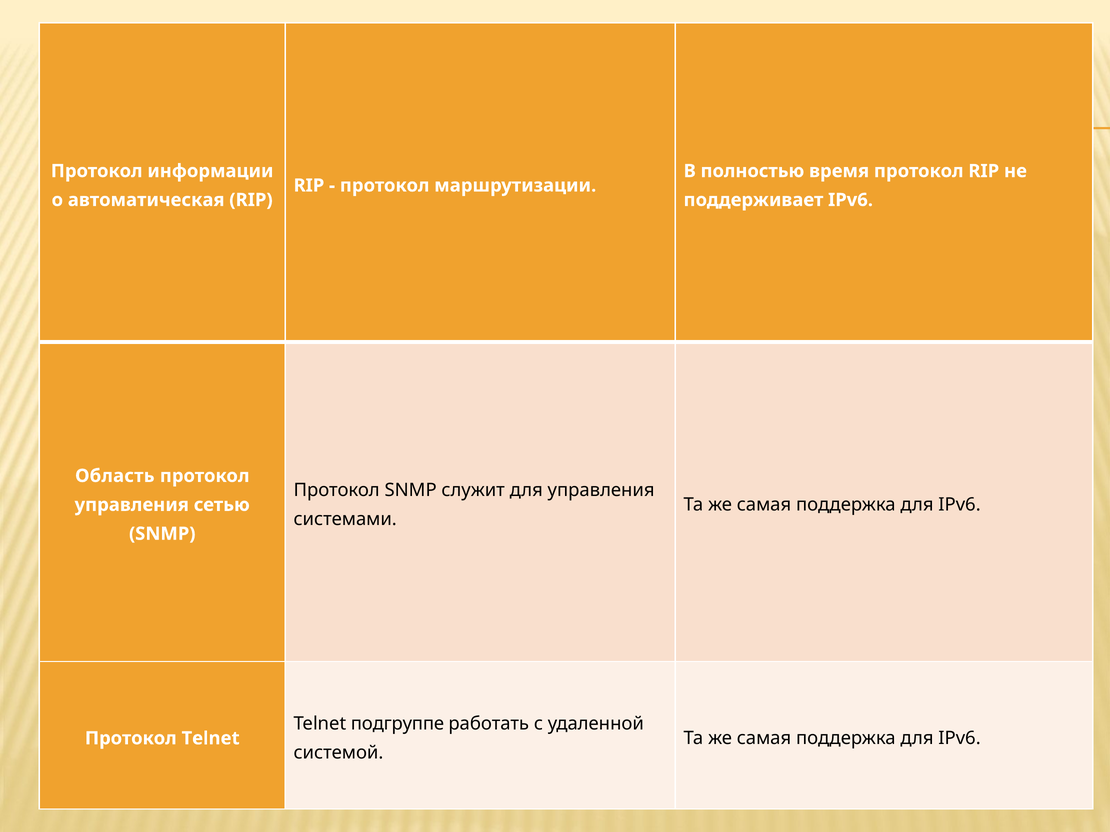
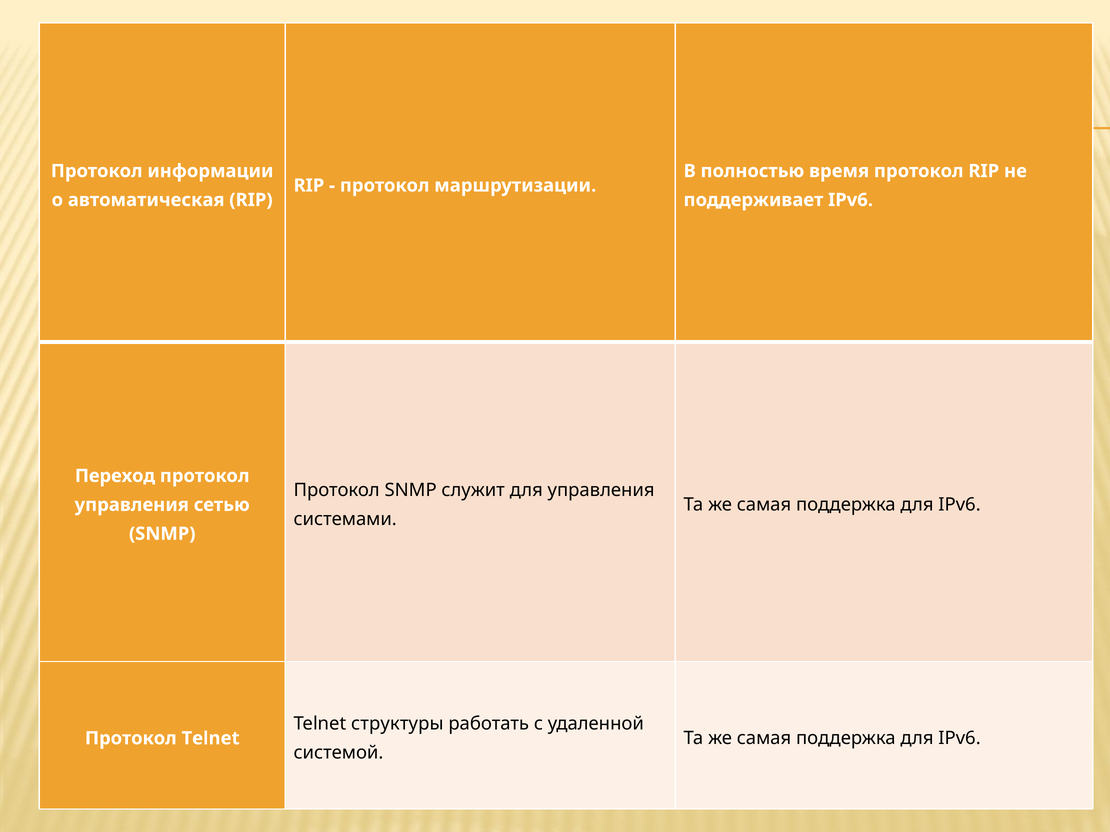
Область: Область -> Переход (115, 476)
подгруппе: подгруппе -> структуры (397, 724)
